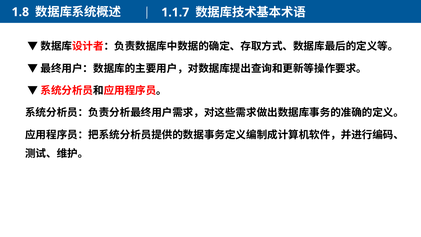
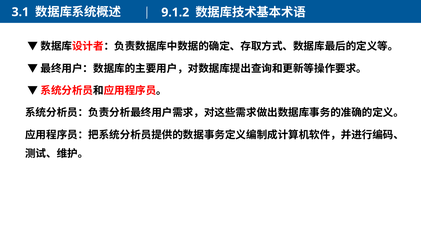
1.8: 1.8 -> 3.1 (20, 12)
1.1.7: 1.1.7 -> 9.1.2 (175, 12)
